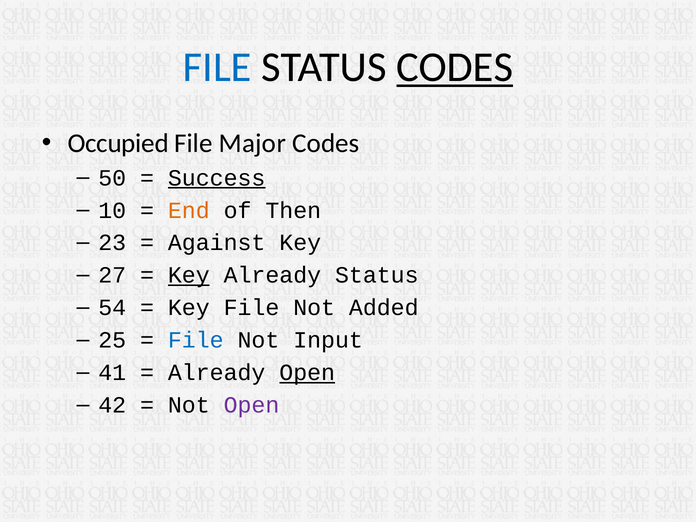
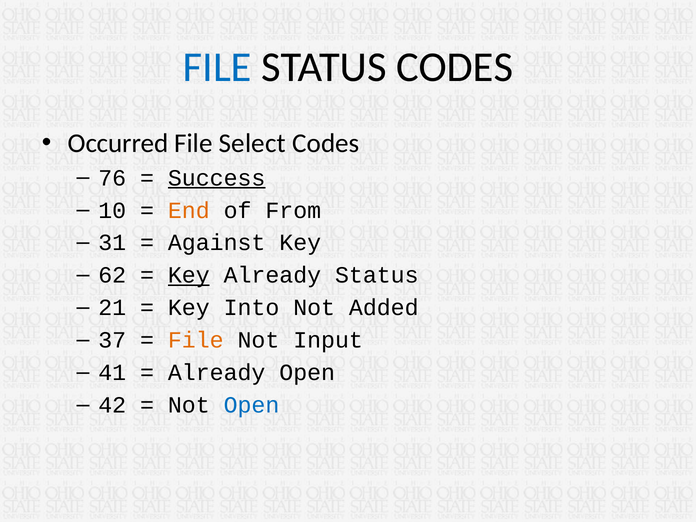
CODES underline: present -> none (455, 67)
Occupied: Occupied -> Occurred (118, 143)
Major: Major -> Select (252, 143)
50: 50 -> 76 (112, 178)
Then: Then -> From (293, 210)
23: 23 -> 31 (112, 243)
27: 27 -> 62 (112, 275)
54: 54 -> 21 (112, 308)
Key File: File -> Into (251, 308)
25: 25 -> 37 (112, 340)
File colour: blue -> orange (196, 340)
Open underline: present -> none (307, 373)
Open colour: purple -> blue (251, 405)
